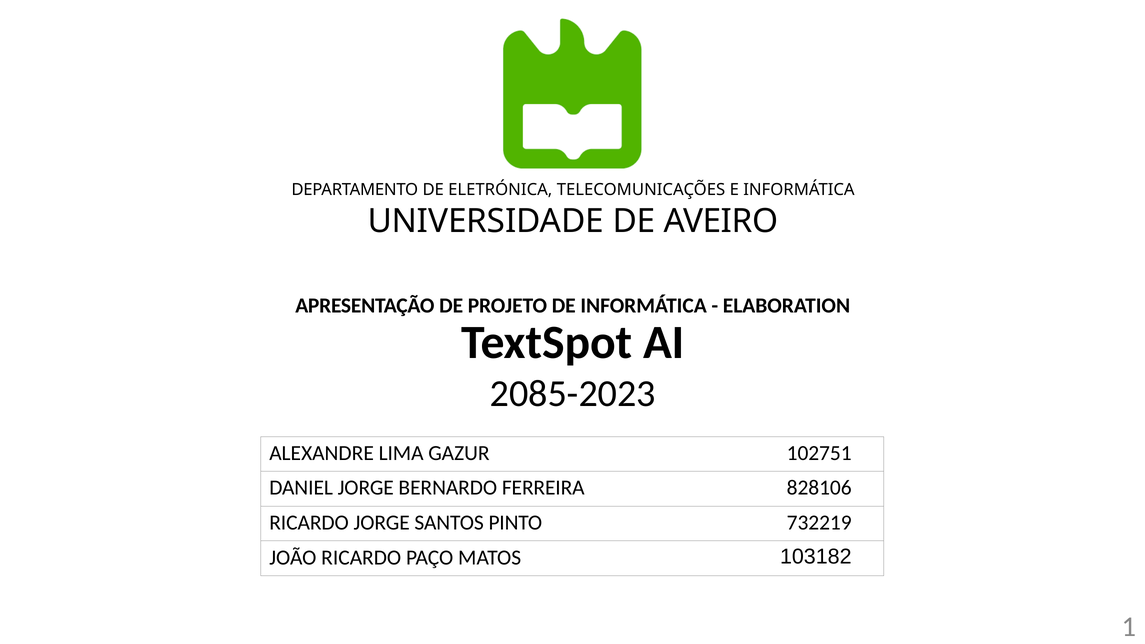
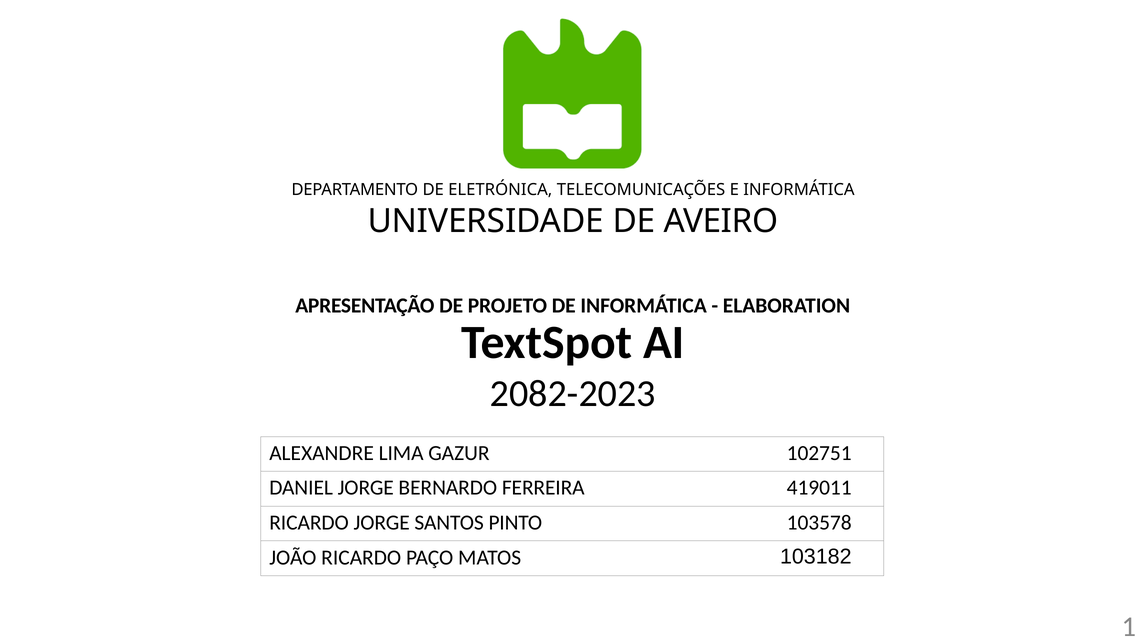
2085-2023: 2085-2023 -> 2082-2023 (573, 394)
828106: 828106 -> 419011 (819, 488)
732219: 732219 -> 103578 (819, 523)
